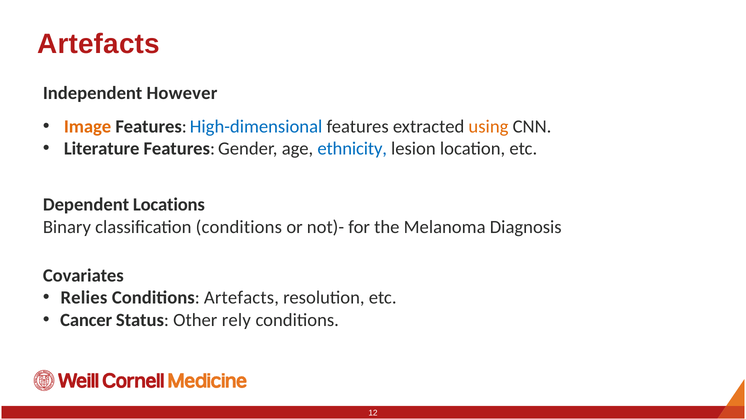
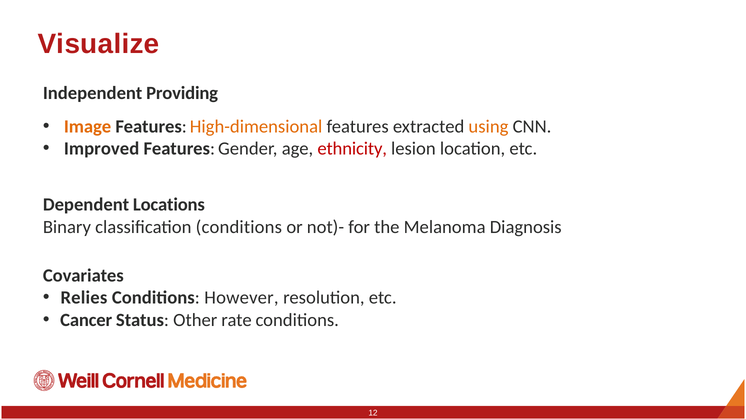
Artefacts: Artefacts -> Visualize (98, 44)
However: However -> Providing (182, 93)
High-dimensional colour: blue -> orange (256, 127)
Literature: Literature -> Improved (102, 149)
ethnicity colour: blue -> red (352, 149)
Conditions Artefacts: Artefacts -> However (241, 298)
rely: rely -> rate (236, 321)
